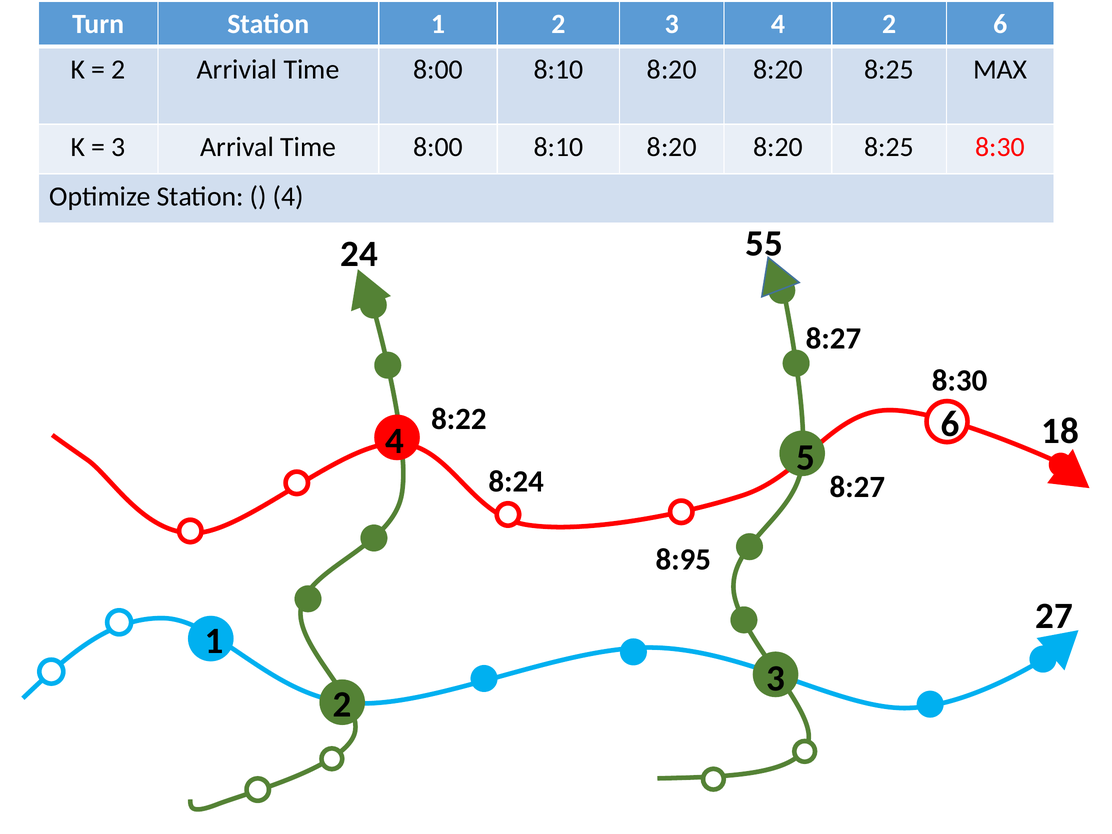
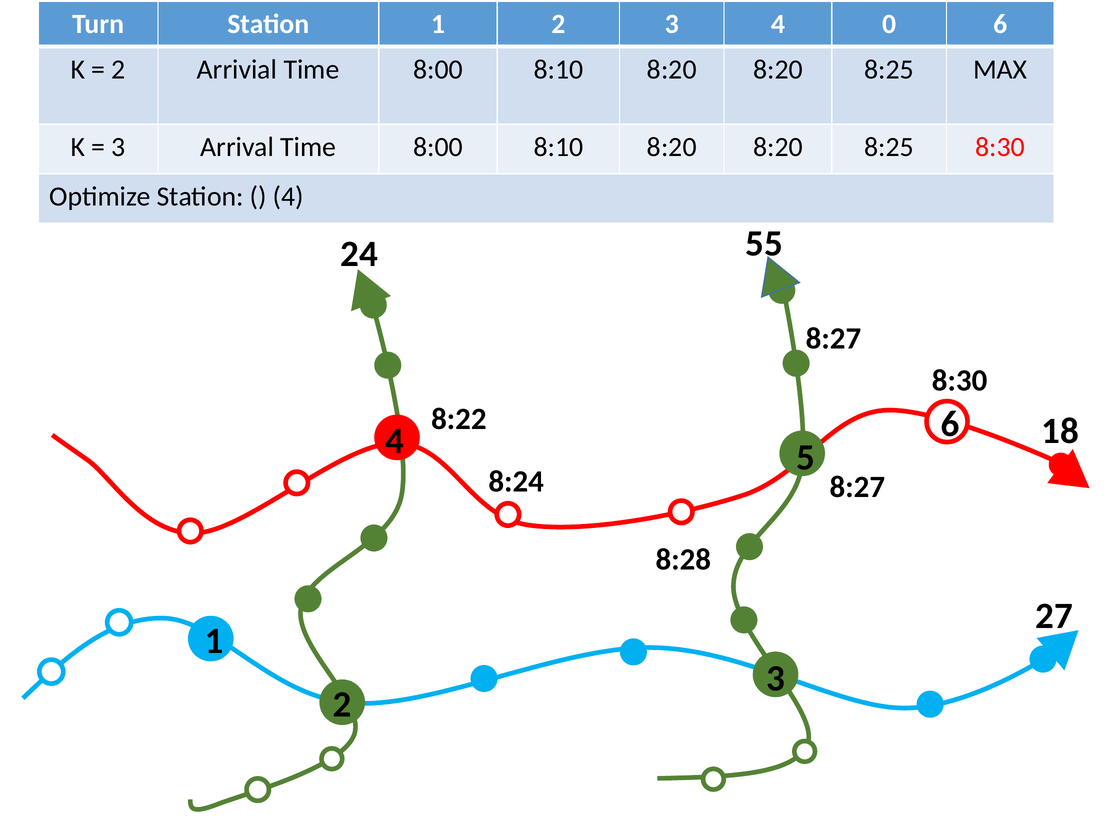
4 2: 2 -> 0 (889, 24)
8:95: 8:95 -> 8:28 (683, 559)
